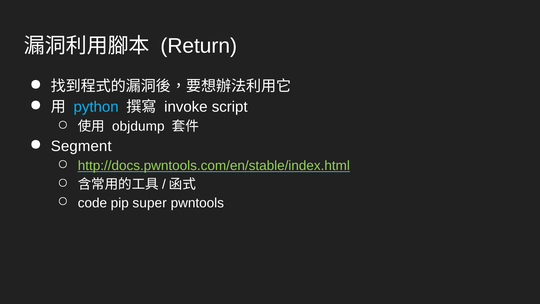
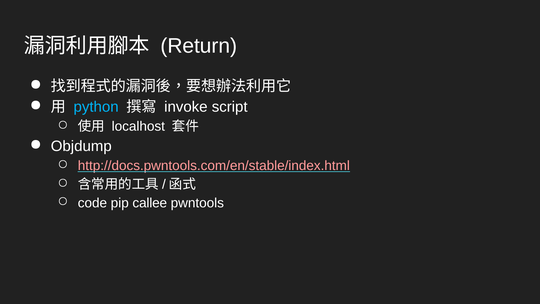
objdump: objdump -> localhost (138, 126)
Segment: Segment -> Objdump (81, 146)
http://docs.pwntools.com/en/stable/index.html colour: light green -> pink (214, 166)
super: super -> callee (150, 203)
